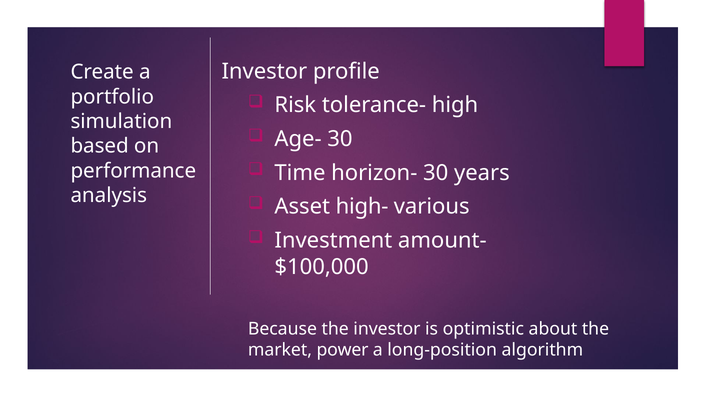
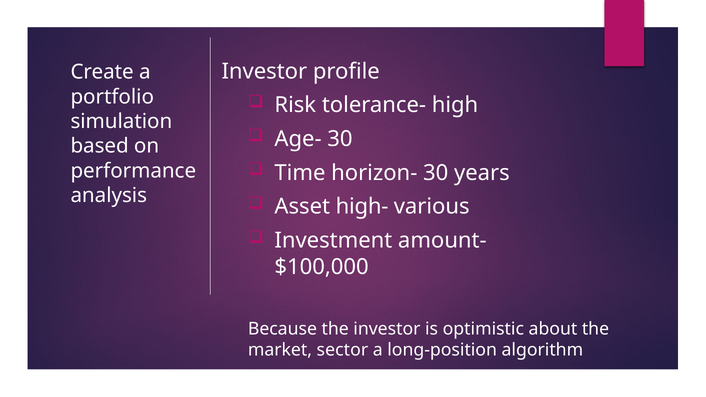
power: power -> sector (342, 350)
